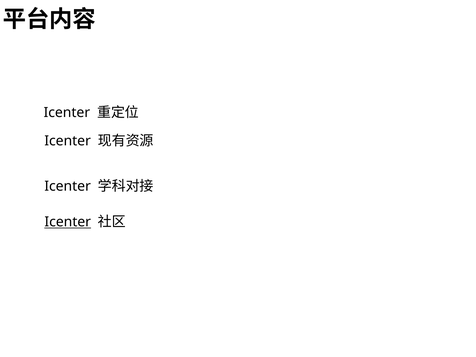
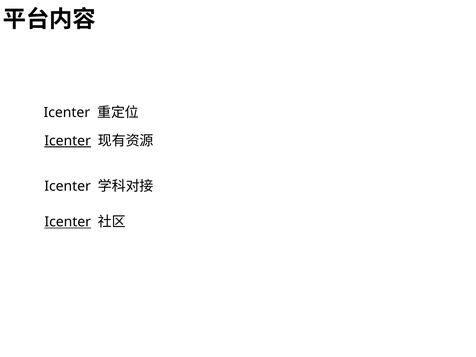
Icenter underline: none -> present (68, 141)
